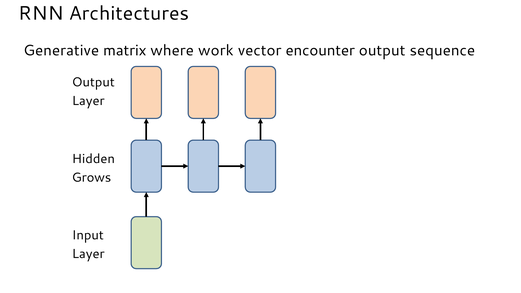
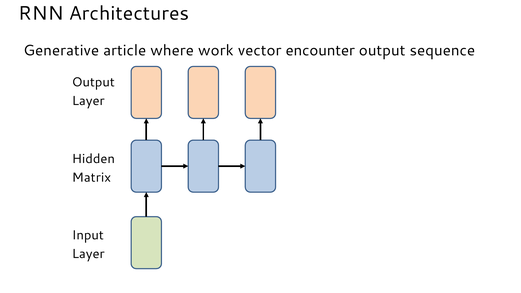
matrix: matrix -> article (125, 50)
Grows: Grows -> Matrix (91, 177)
